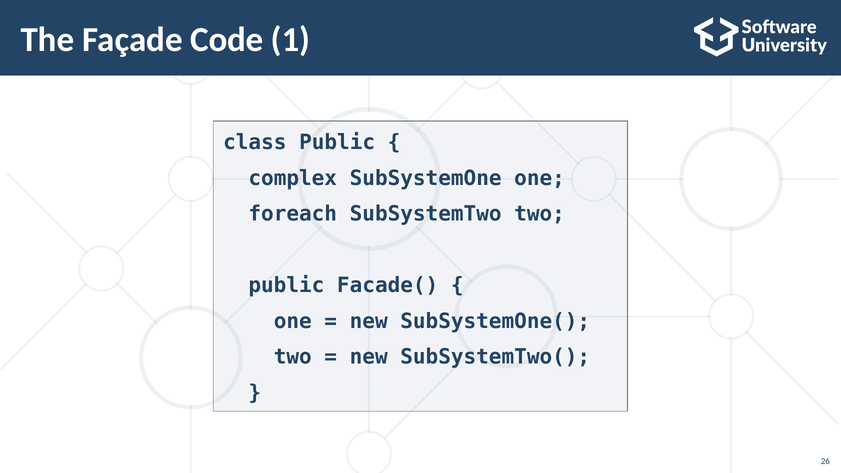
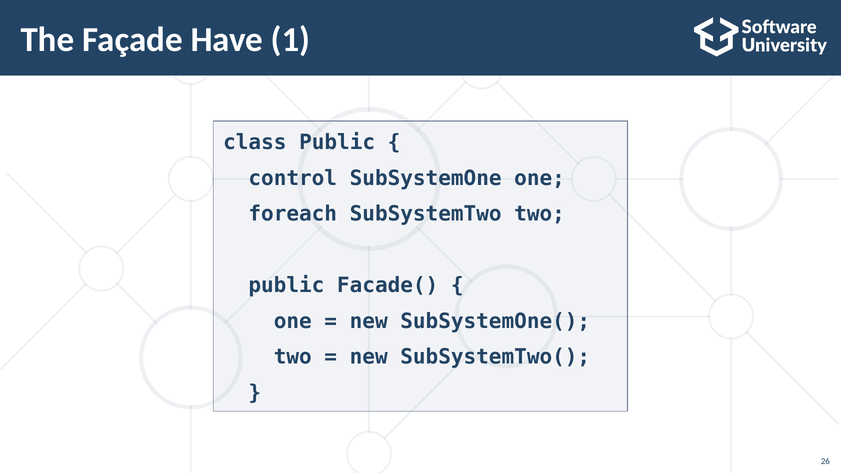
Code: Code -> Have (227, 40)
complex: complex -> control (293, 178)
